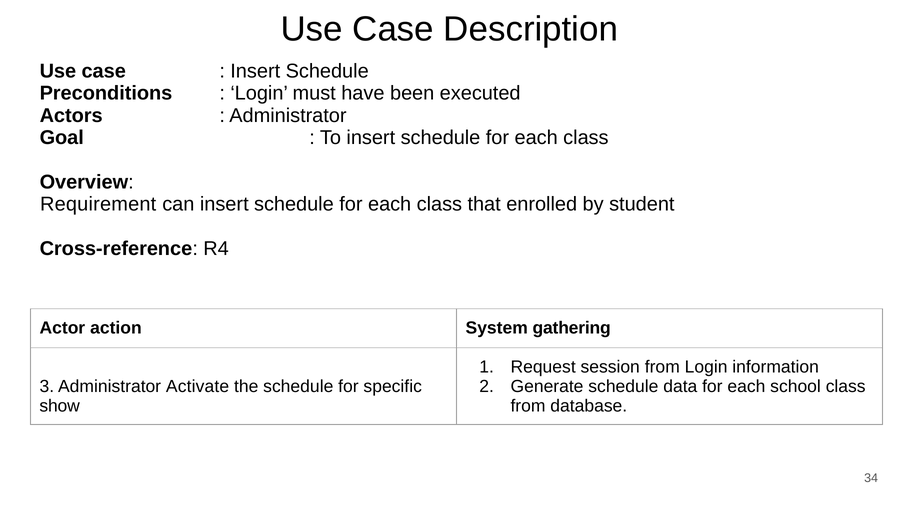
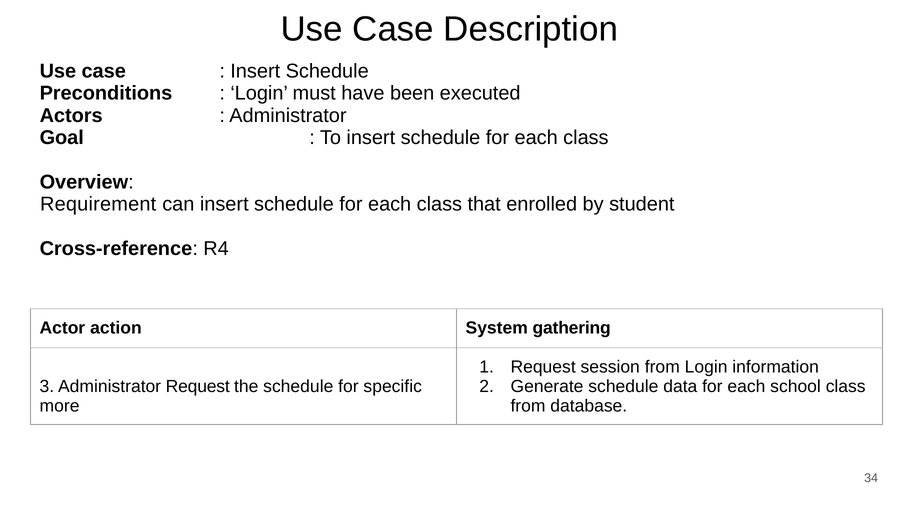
Administrator Activate: Activate -> Request (198, 386)
show: show -> more (60, 406)
